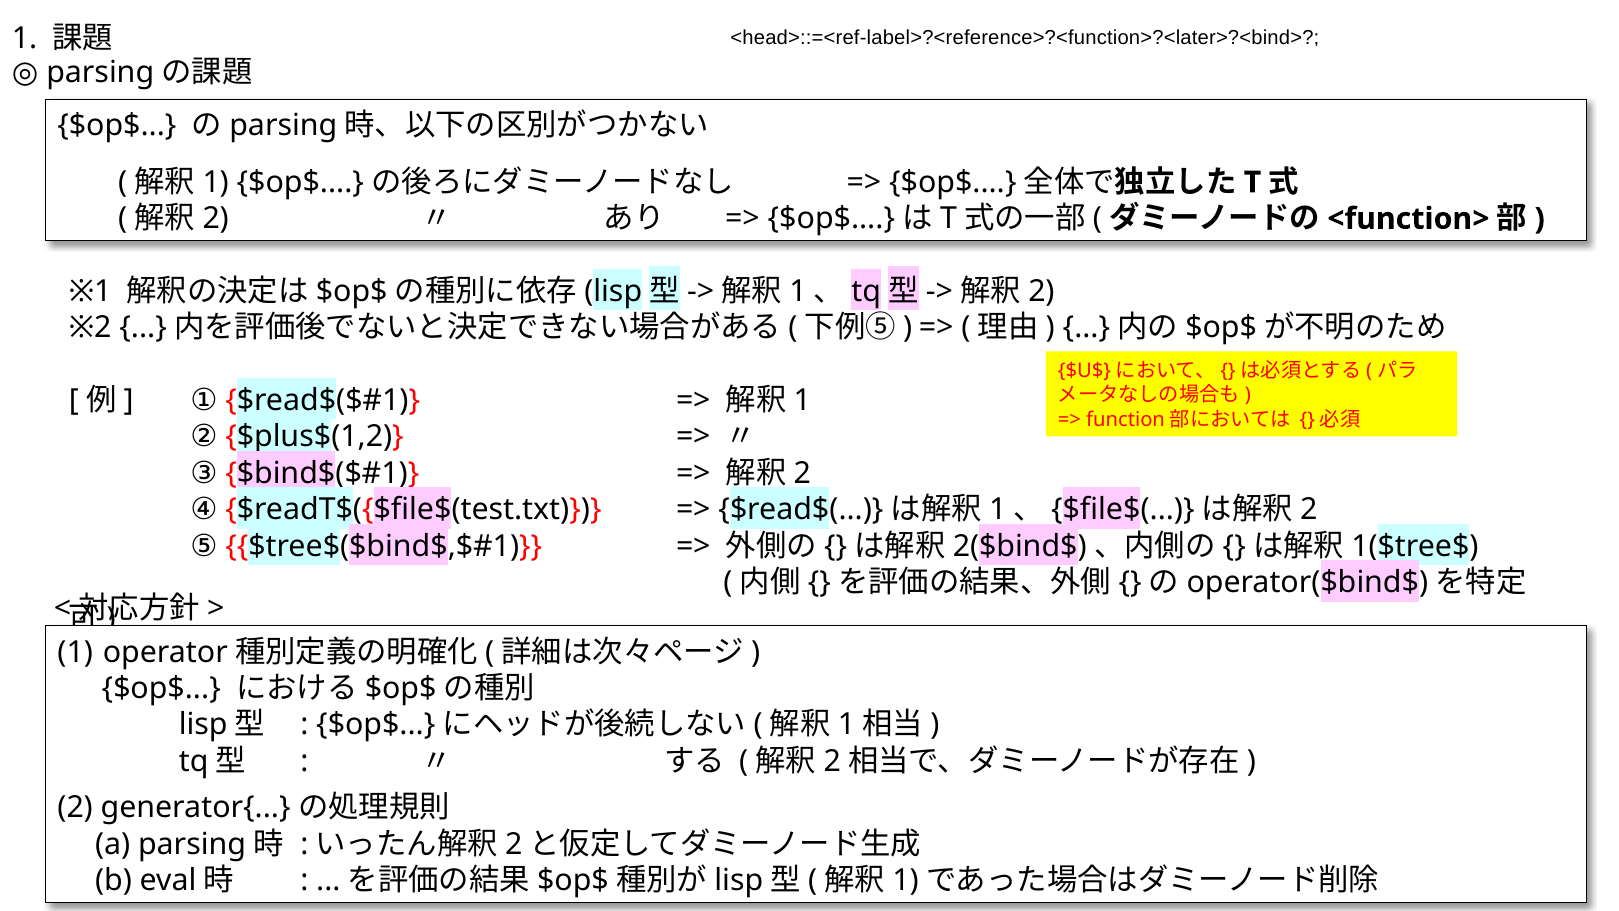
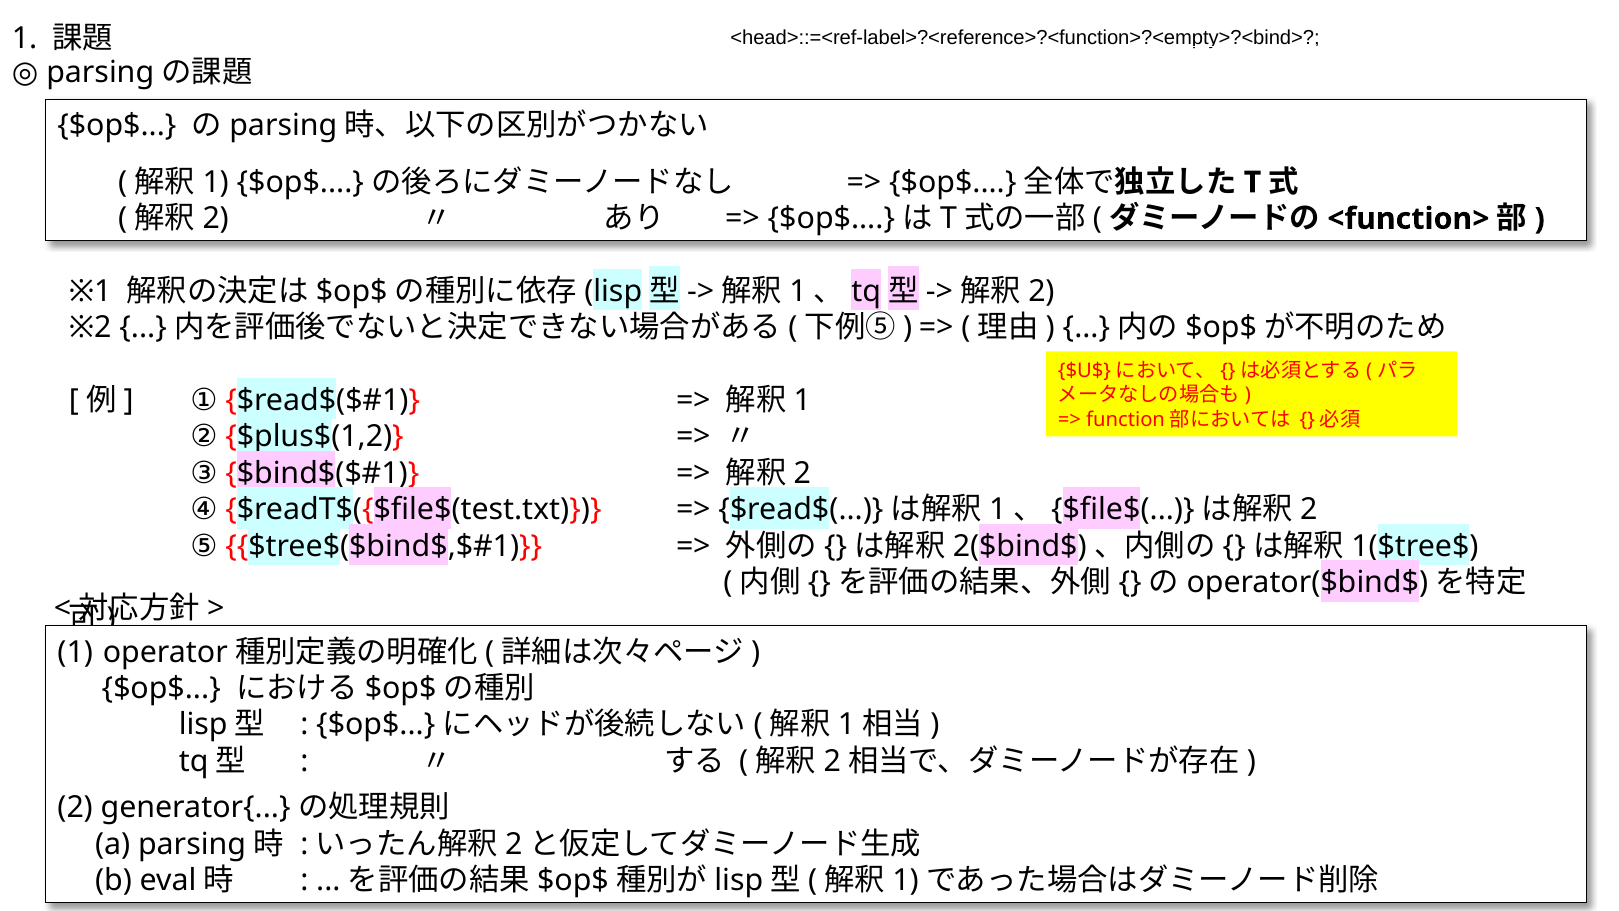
<head>::=<ref-label>?<reference>?<function>?<later>?<bind>: <head>::=<ref-label>?<reference>?<function>?<later>?<bind> -> <head>::=<ref-label>?<reference>?<function>?<empty>?<bind> (1025, 38)
